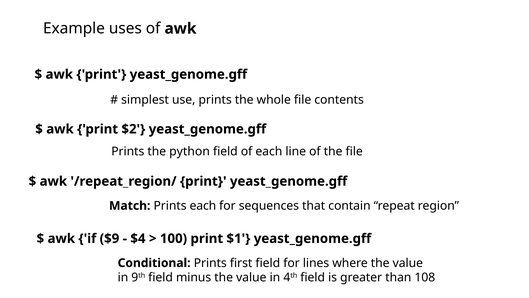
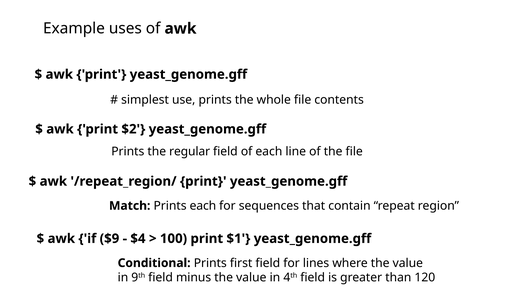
python: python -> regular (190, 151)
108: 108 -> 120 (425, 277)
